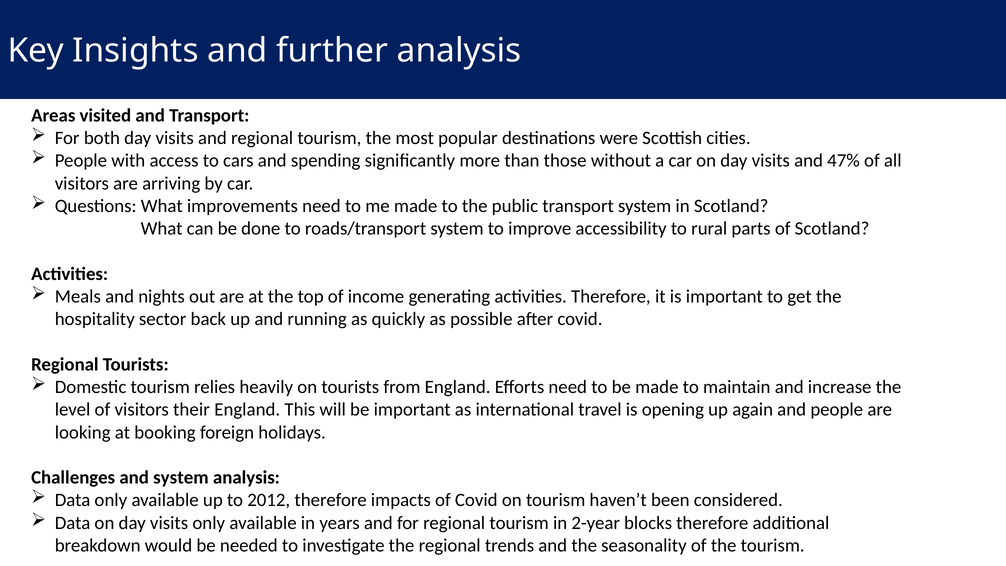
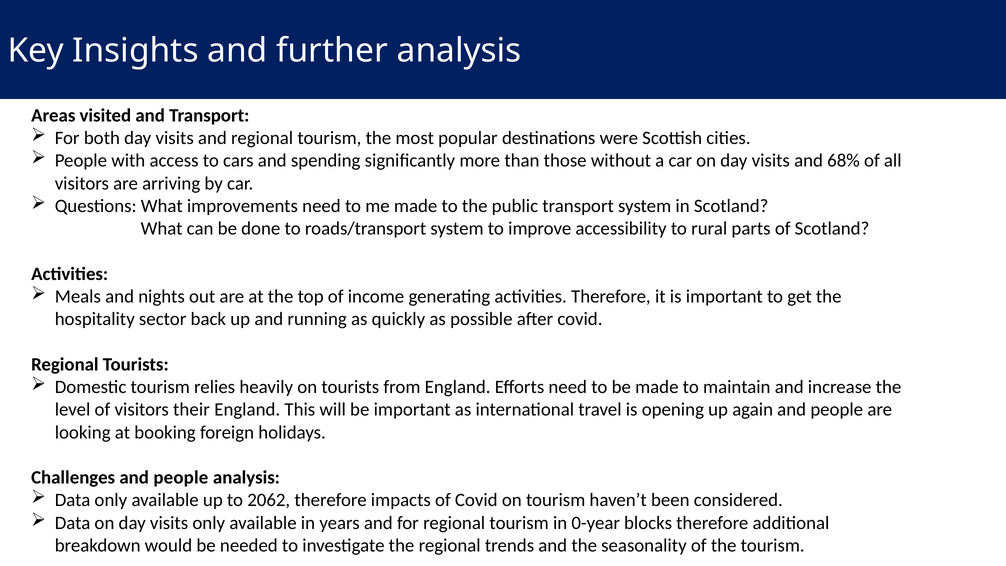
47%: 47% -> 68% (843, 161)
Challenges and system: system -> people (181, 478)
2012: 2012 -> 2062 (269, 500)
2-year: 2-year -> 0-year (596, 523)
